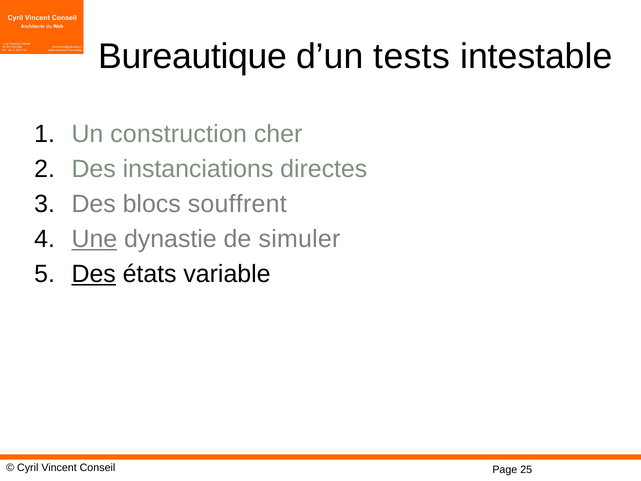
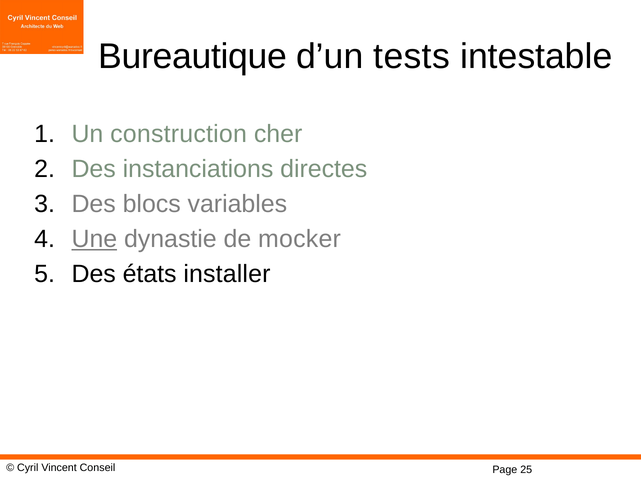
souffrent: souffrent -> variables (237, 204)
simuler: simuler -> mocker (300, 239)
Des underline: present -> none (94, 274)
variable: variable -> installer (227, 274)
